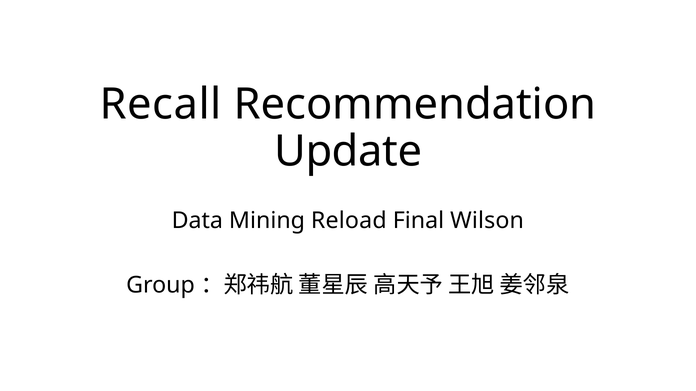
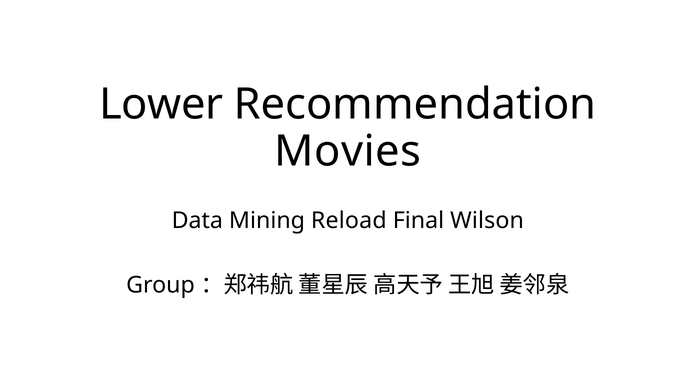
Recall: Recall -> Lower (161, 104)
Update: Update -> Movies (348, 151)
